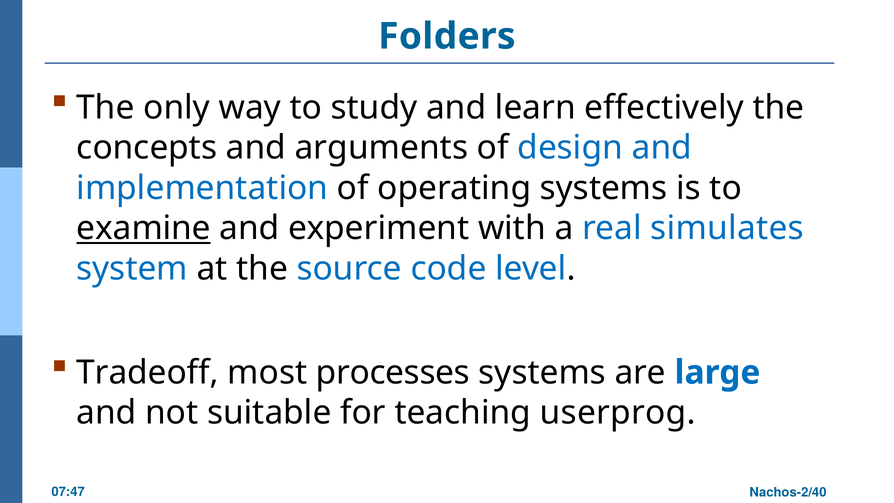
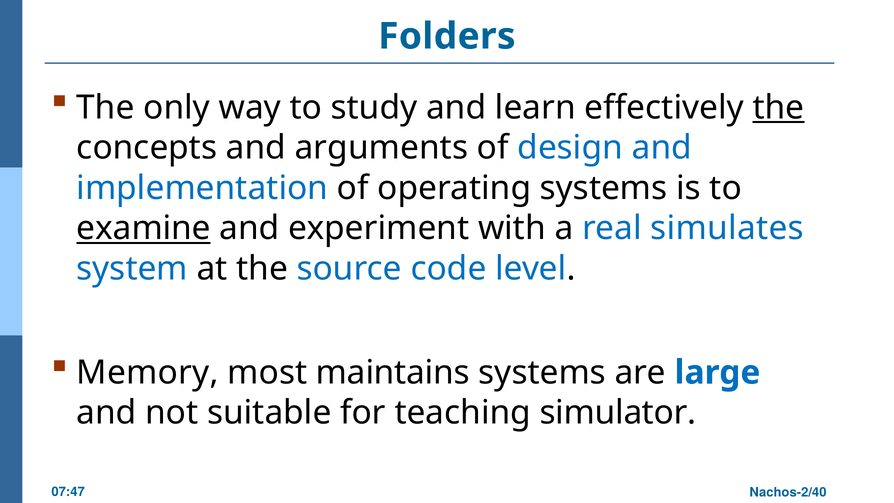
the underline: none -> present (778, 108)
Tradeoff: Tradeoff -> Memory (147, 372)
processes: processes -> maintains (393, 372)
userprog: userprog -> simulator (618, 413)
